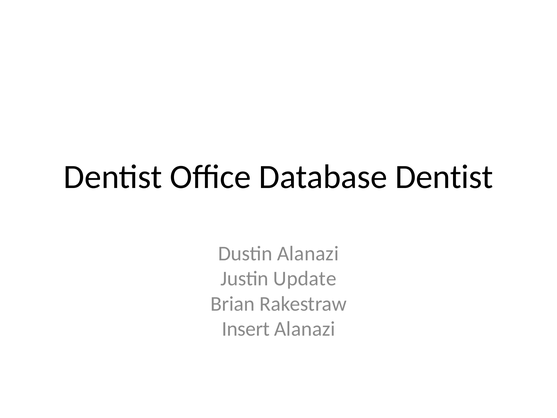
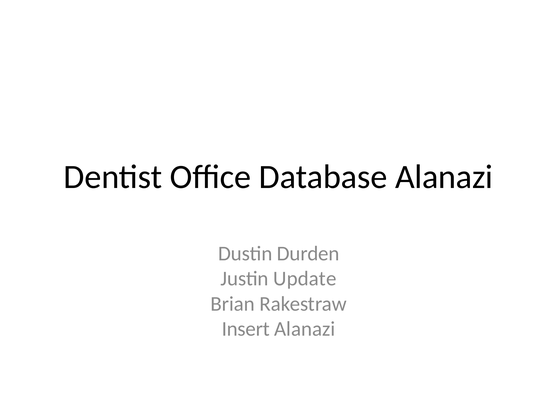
Database Dentist: Dentist -> Alanazi (444, 177)
Dustin Alanazi: Alanazi -> Durden (308, 254)
